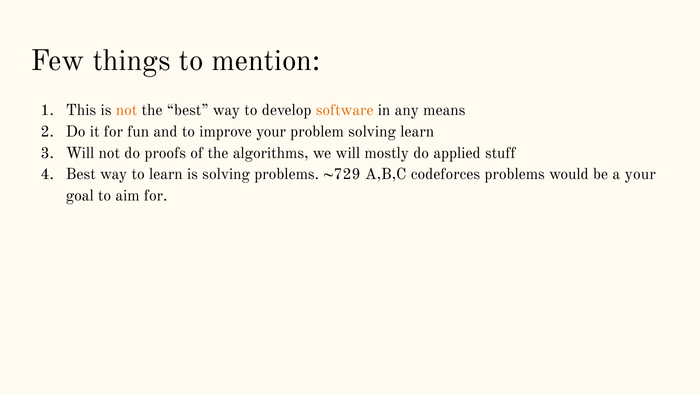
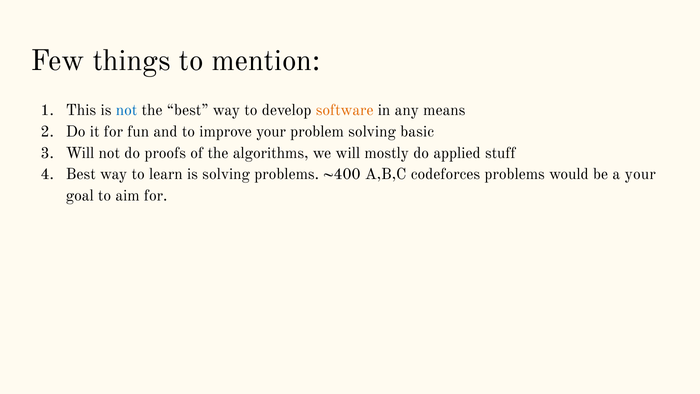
not colour: orange -> blue (127, 110)
solving learn: learn -> basic (417, 131)
~729: ~729 -> ~400 (342, 174)
